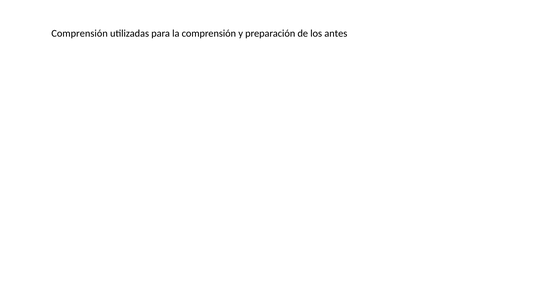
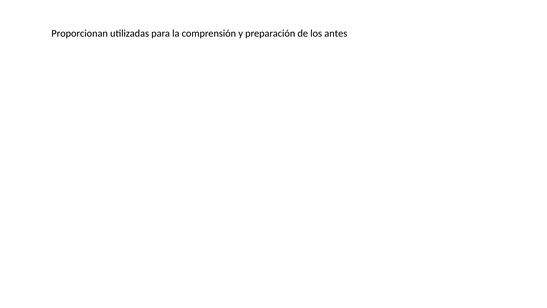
Comprensión: Comprensión -> Proporcionan (80, 34)
